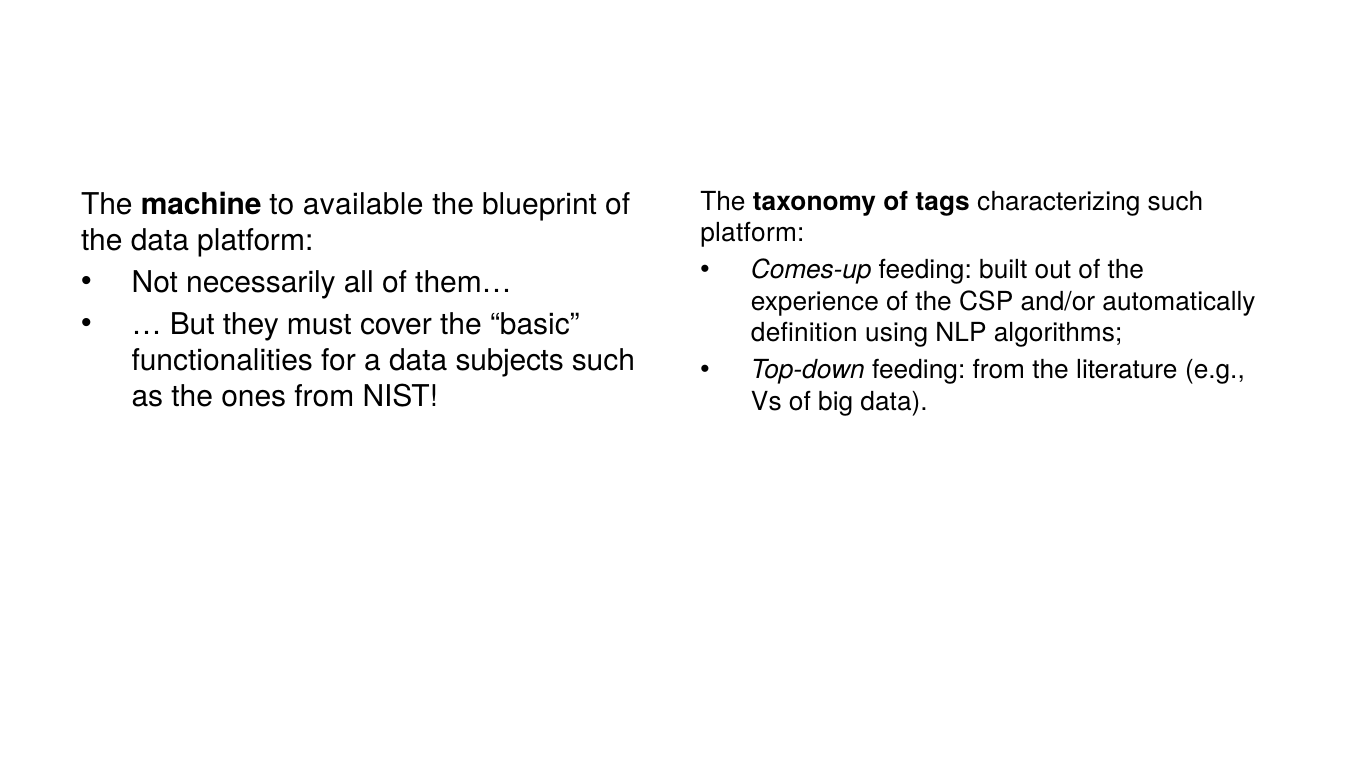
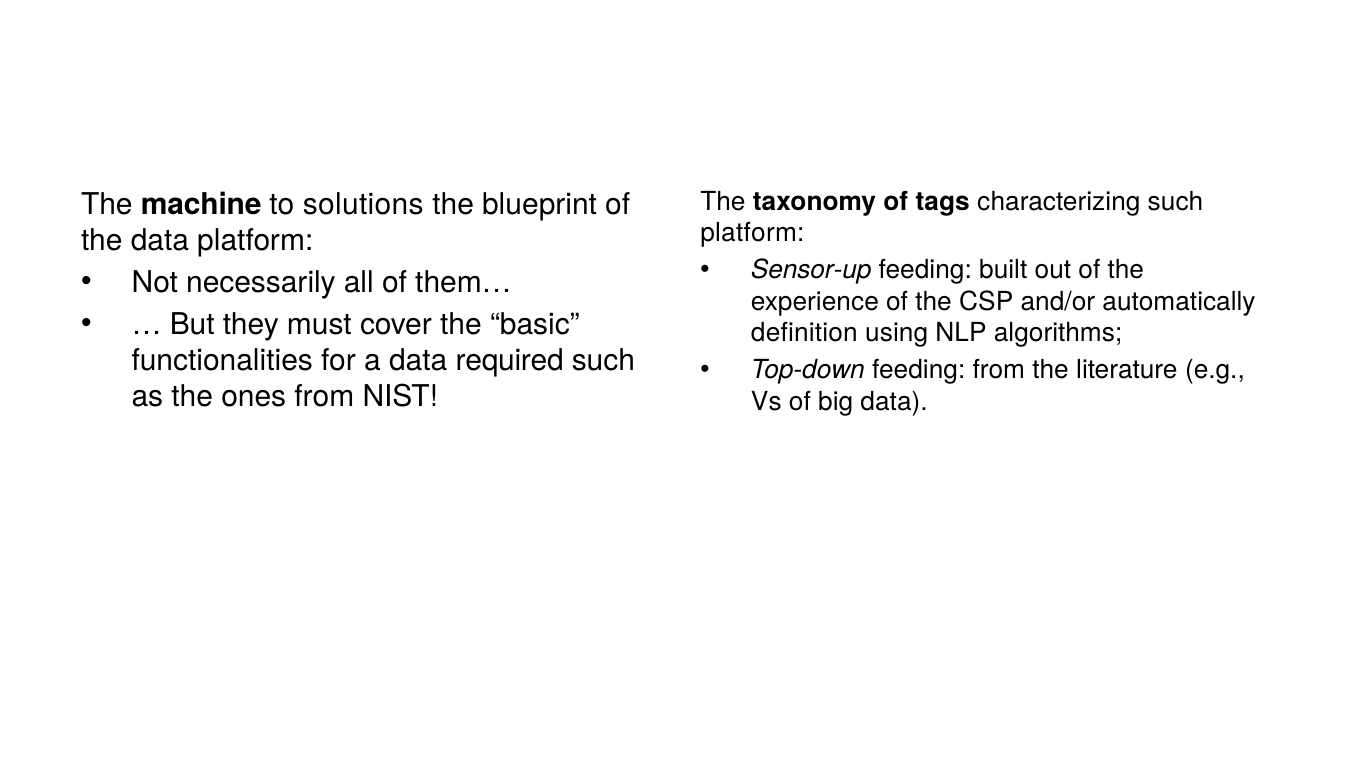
available: available -> solutions (363, 204)
Comes-up: Comes-up -> Sensor-up (811, 270)
subjects: subjects -> required (510, 360)
